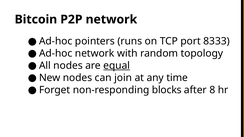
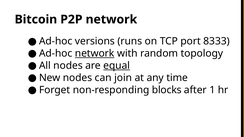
pointers: pointers -> versions (95, 41)
network underline: none -> present (95, 53)
8: 8 -> 1 (212, 90)
